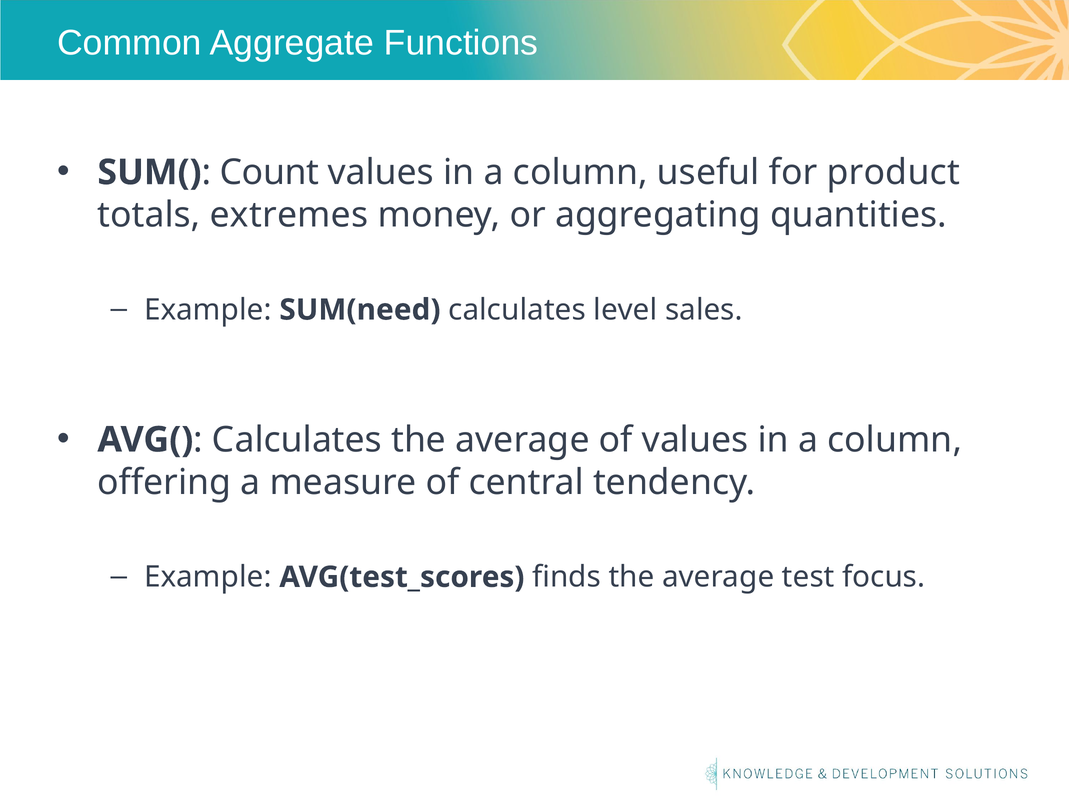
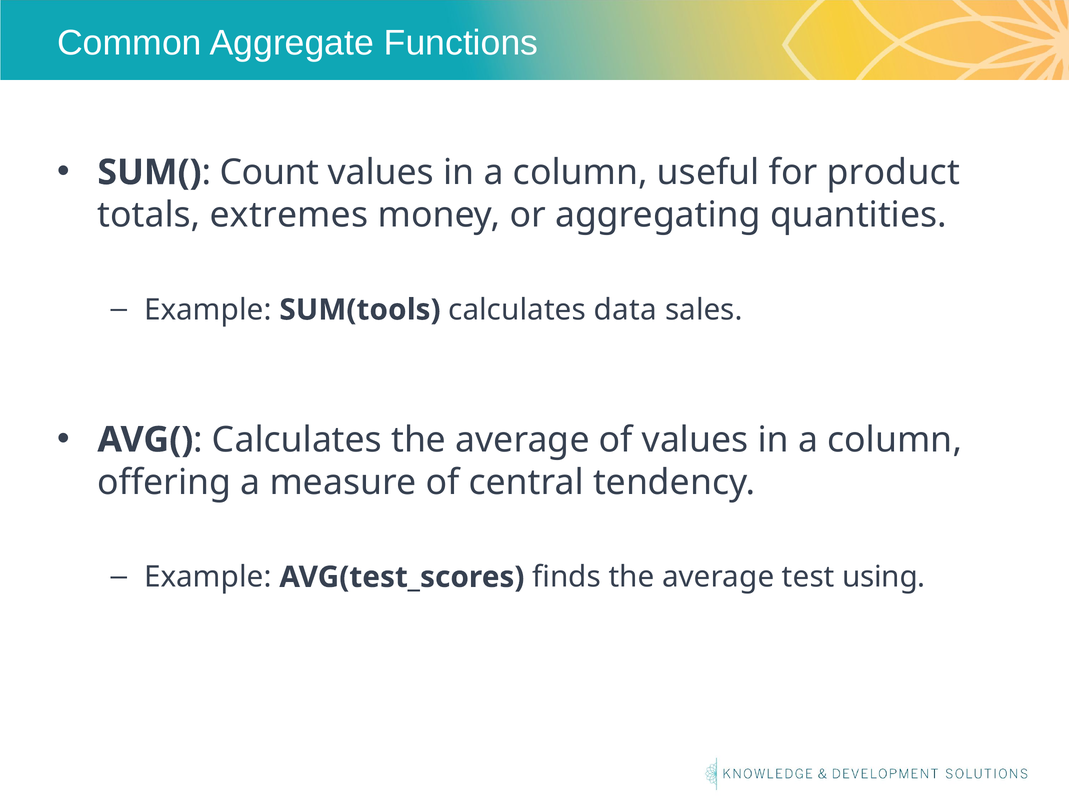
SUM(need: SUM(need -> SUM(tools (360, 310)
level: level -> data (625, 310)
focus: focus -> using (884, 577)
